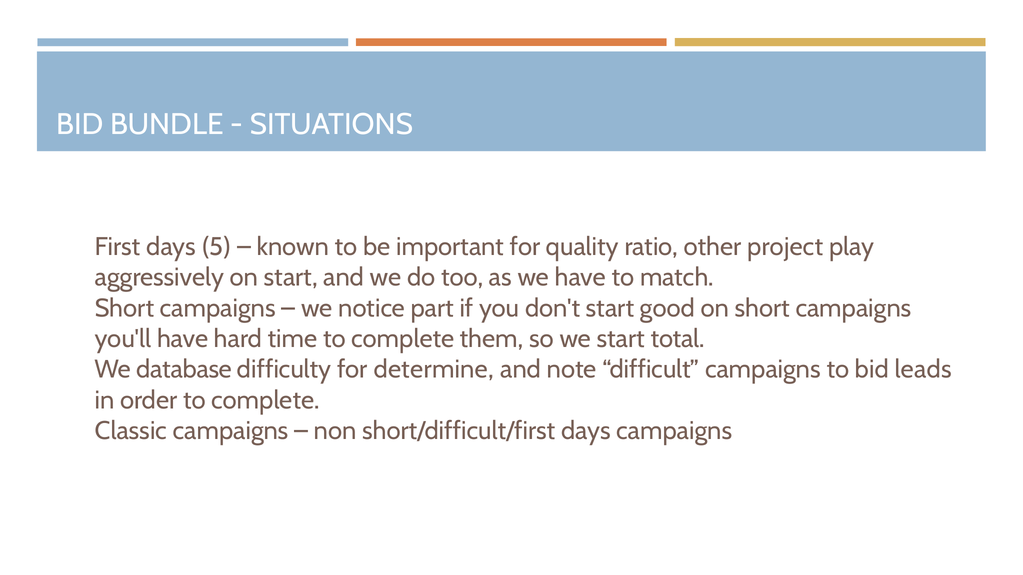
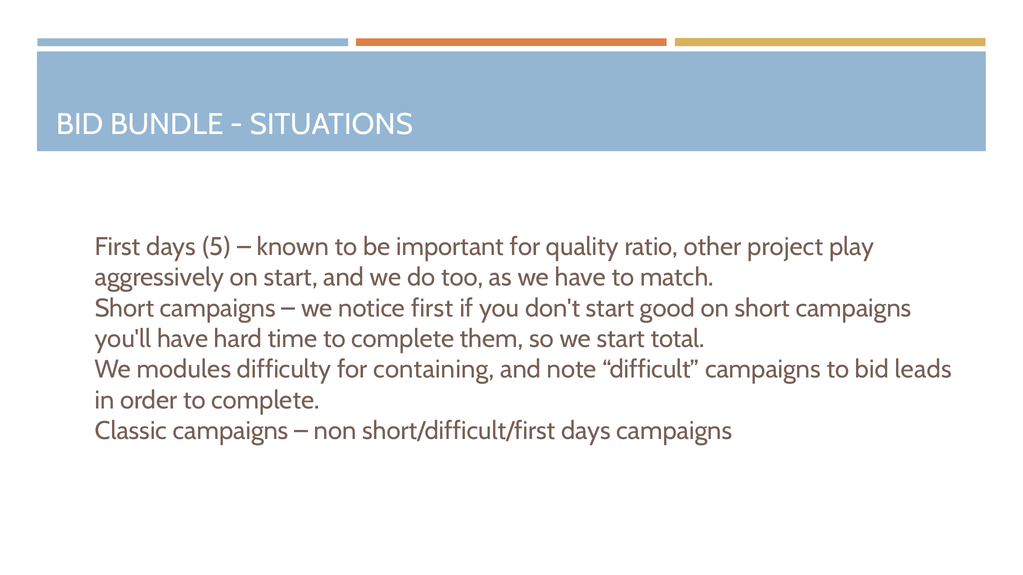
notice part: part -> first (432, 308)
database: database -> modules (184, 370)
determine: determine -> containing (434, 370)
